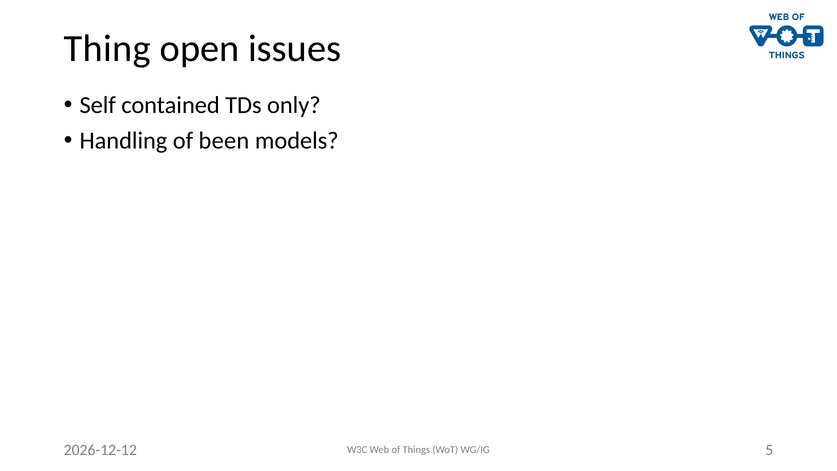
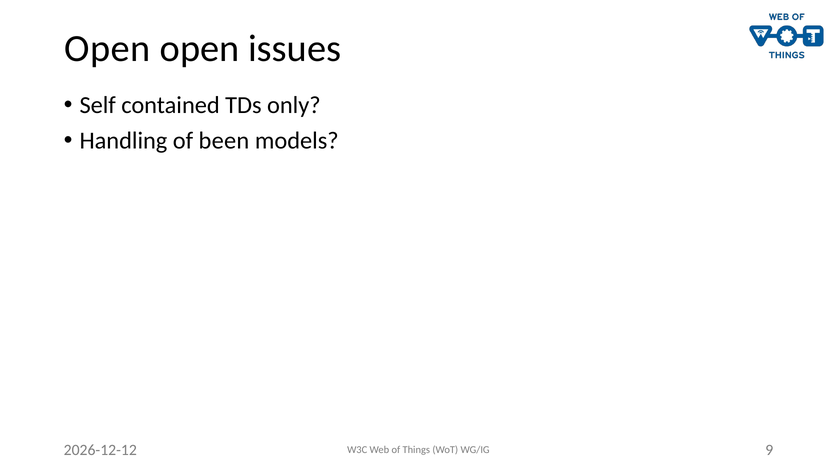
Thing: Thing -> Open (107, 49)
5: 5 -> 9 (769, 450)
